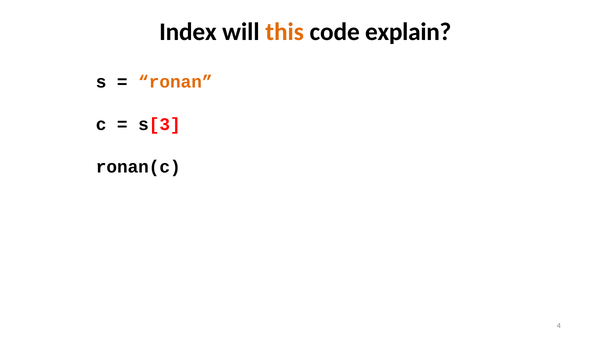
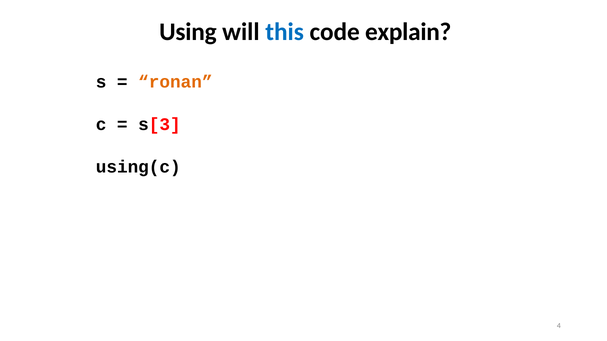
Index: Index -> Using (188, 32)
this colour: orange -> blue (285, 32)
ronan(c: ronan(c -> using(c (138, 167)
